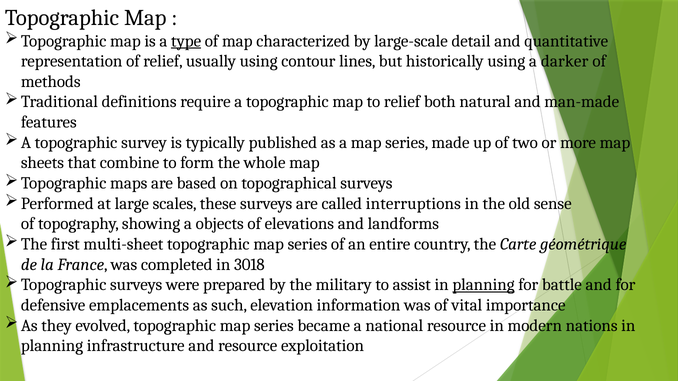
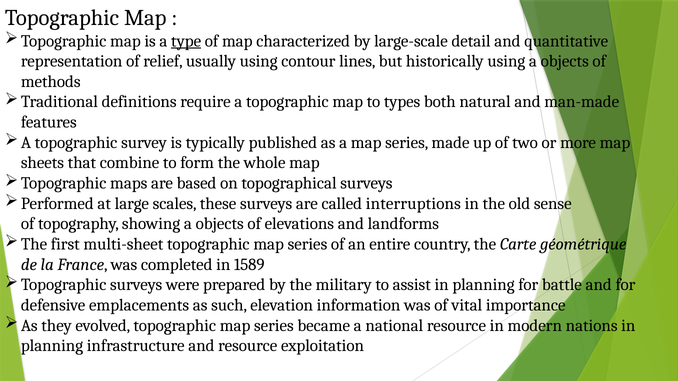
using a darker: darker -> objects (565, 61)
to relief: relief -> types (402, 102)
3018: 3018 -> 1589 (249, 265)
planning underline: present -> none (483, 285)
